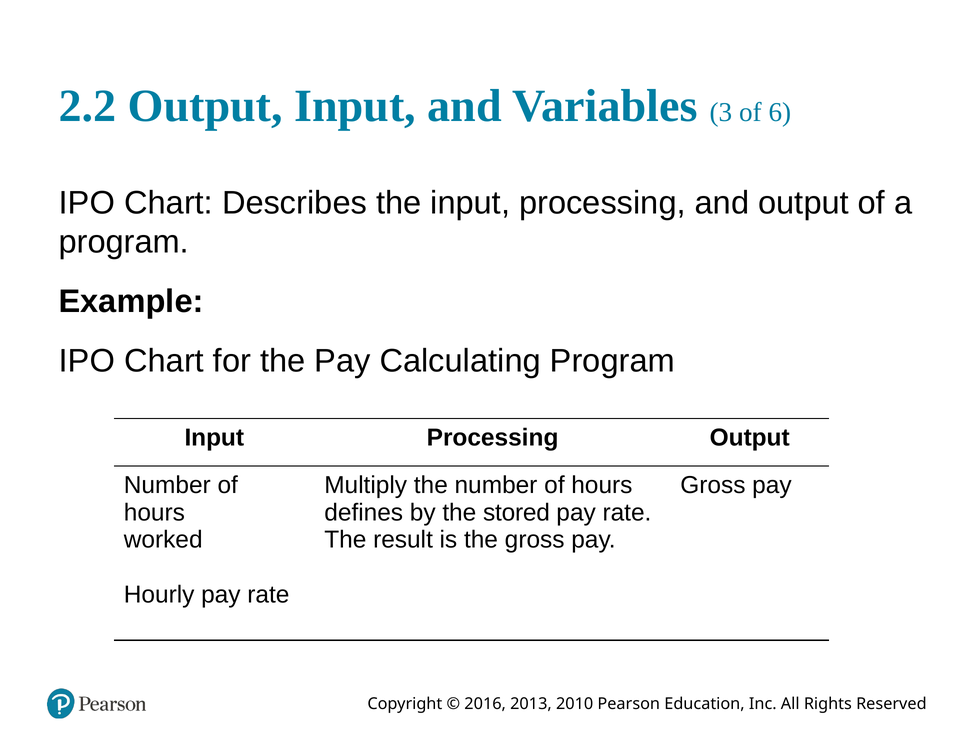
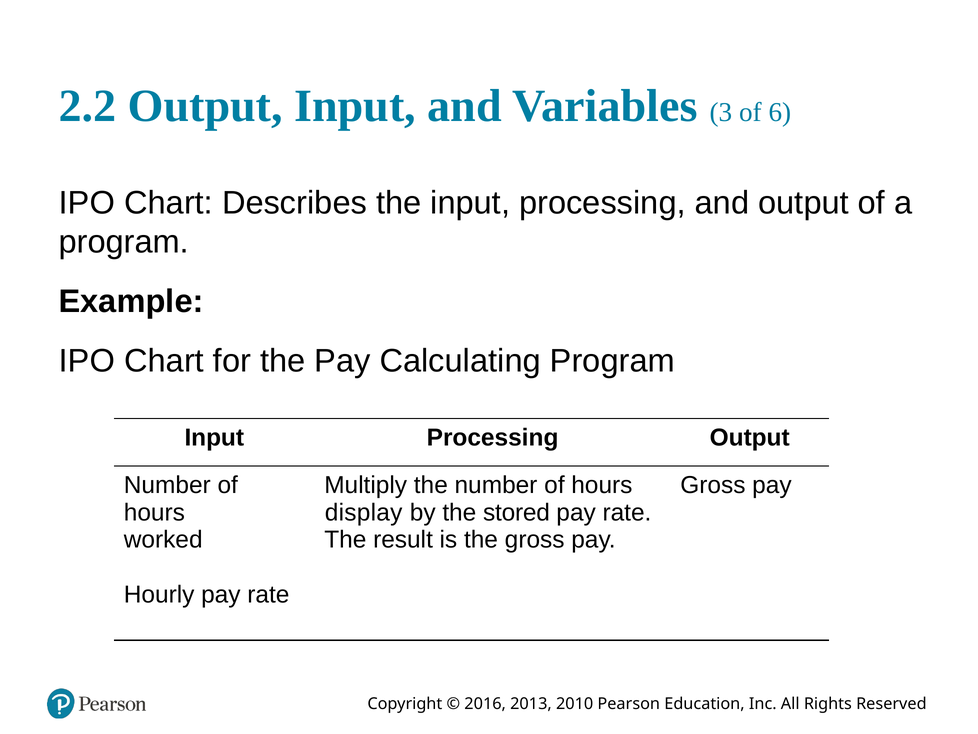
defines: defines -> display (364, 512)
